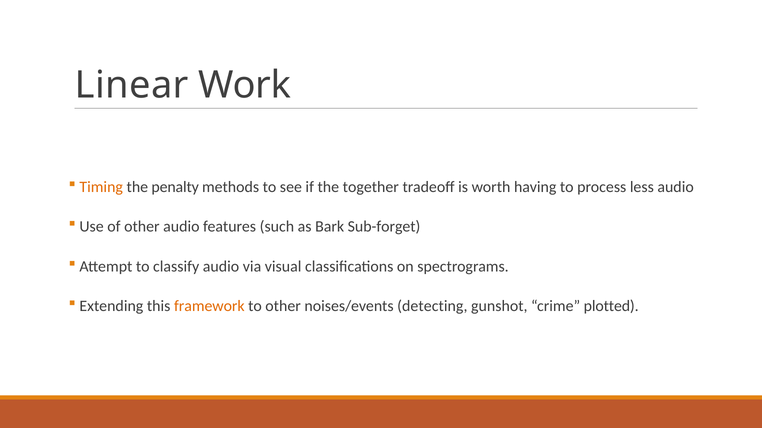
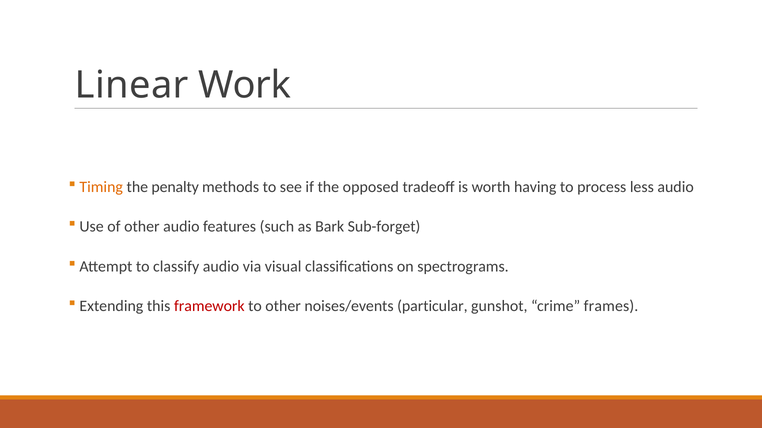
together: together -> opposed (371, 187)
framework colour: orange -> red (209, 306)
detecting: detecting -> particular (432, 306)
plotted: plotted -> frames (611, 306)
